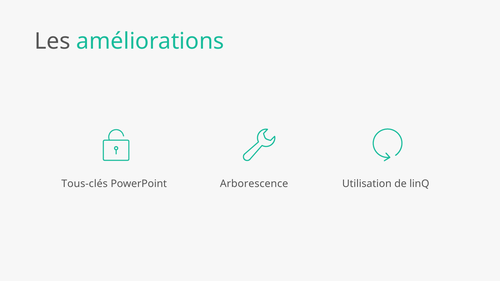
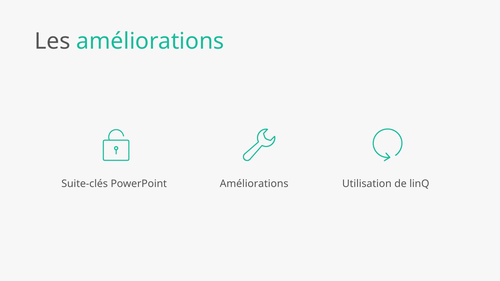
Tous-clés: Tous-clés -> Suite-clés (85, 184)
PowerPoint Arborescence: Arborescence -> Améliorations (254, 184)
